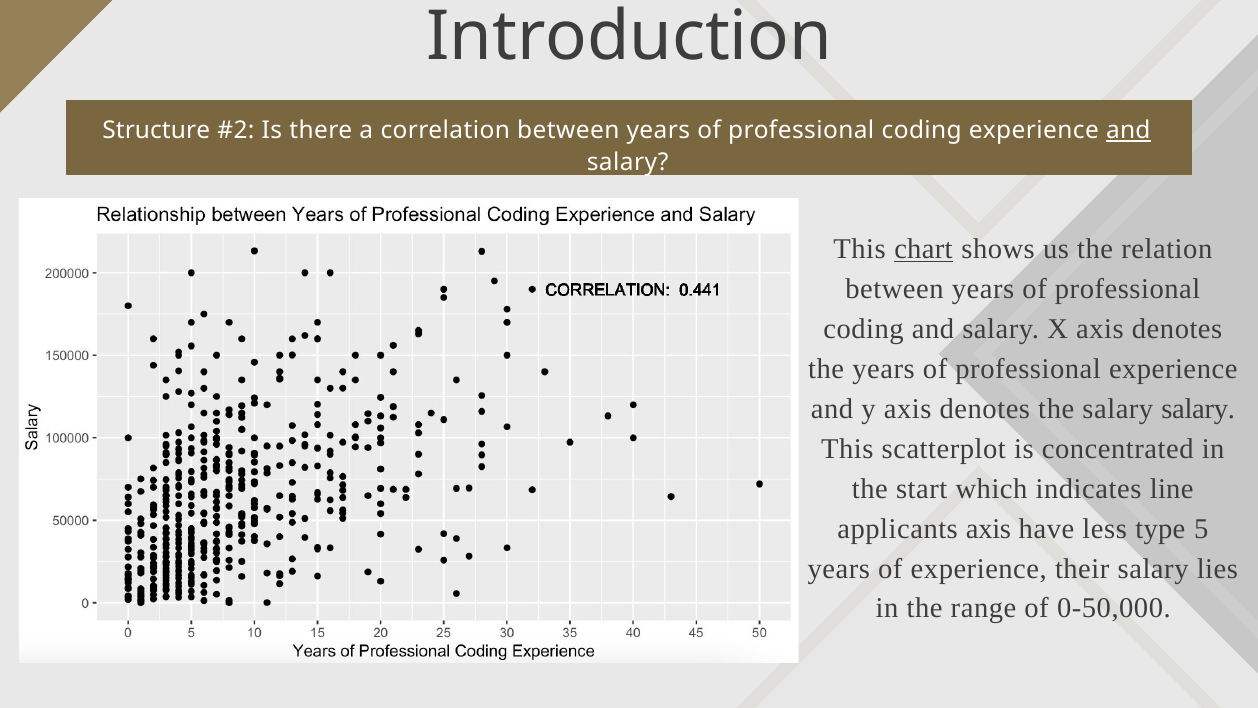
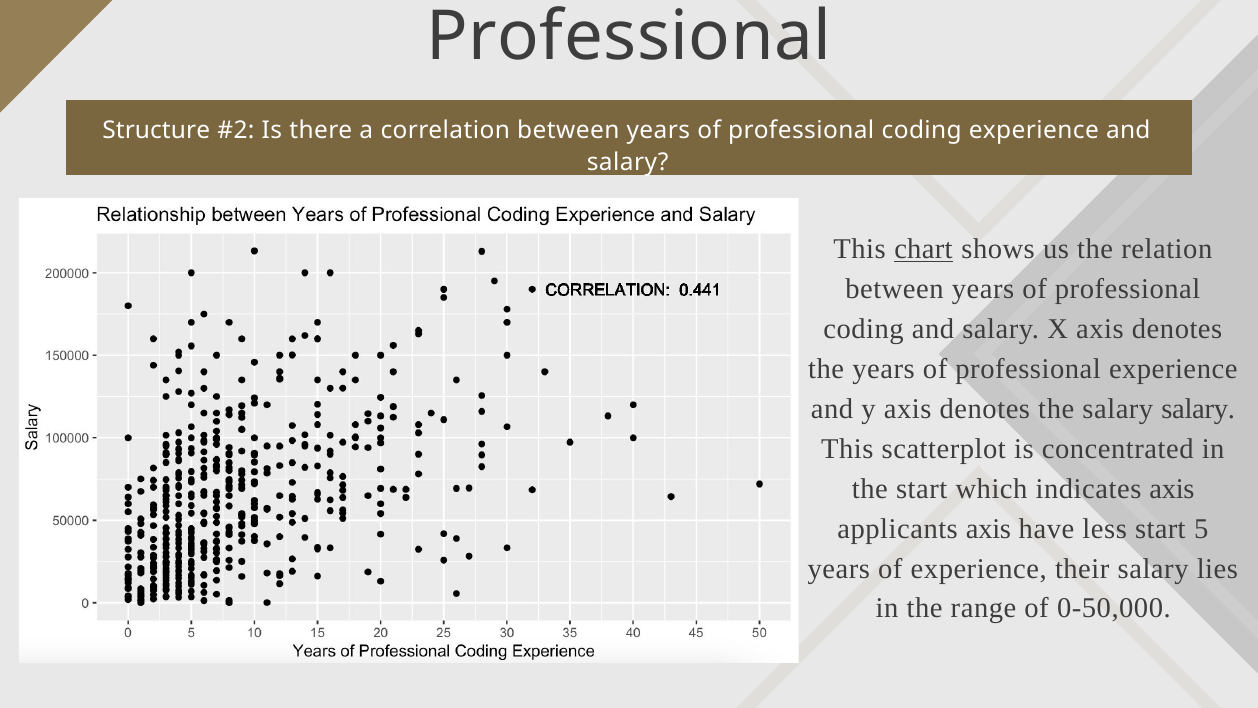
Introduction: Introduction -> Professional (629, 37)
and underline: present -> none (1128, 131)
indicates line: line -> axis (1172, 488)
less type: type -> start (1160, 528)
